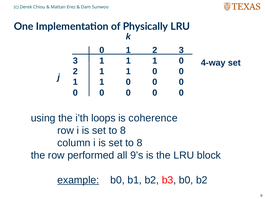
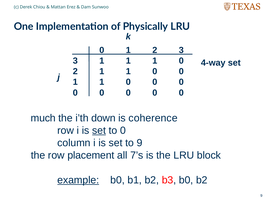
using: using -> much (43, 118)
loops: loops -> down (103, 118)
set underline: none -> present (99, 130)
8: 8 -> 0 (123, 130)
8: 8 -> 9 (140, 143)
performed: performed -> placement (91, 155)
9’s: 9’s -> 7’s (137, 155)
